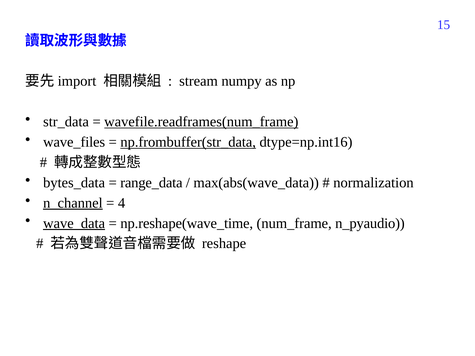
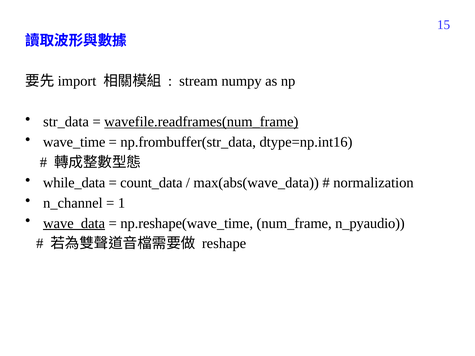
wave_files: wave_files -> wave_time (74, 142)
np.frombuffer(str_data underline: present -> none (188, 142)
bytes_data: bytes_data -> while_data (74, 183)
range_data: range_data -> count_data (151, 183)
n_channel underline: present -> none (73, 203)
4: 4 -> 1 (122, 203)
